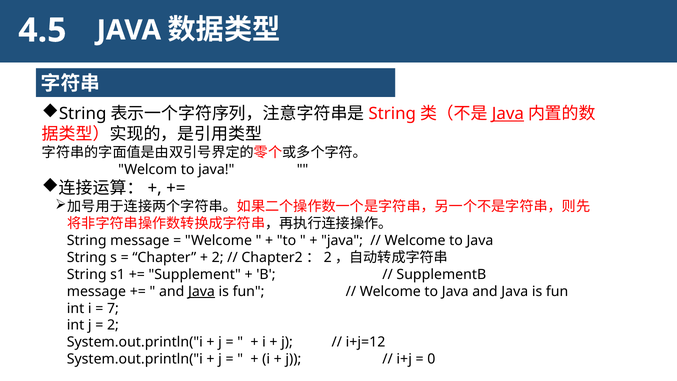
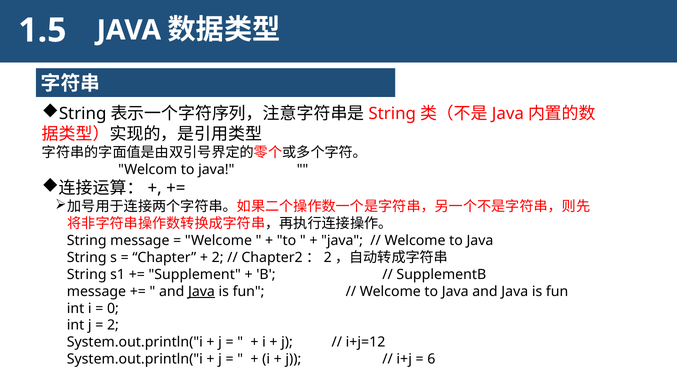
4.5: 4.5 -> 1.5 (42, 30)
Java underline: present -> none (508, 114)
7: 7 -> 0 (113, 308)
0: 0 -> 6 (431, 359)
